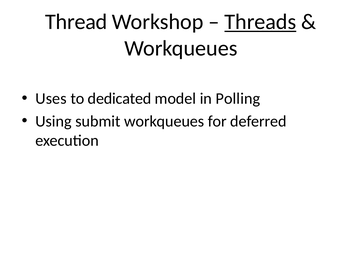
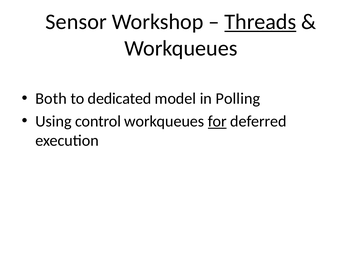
Thread: Thread -> Sensor (76, 22)
Uses: Uses -> Both (51, 98)
submit: submit -> control (98, 121)
for underline: none -> present (217, 121)
